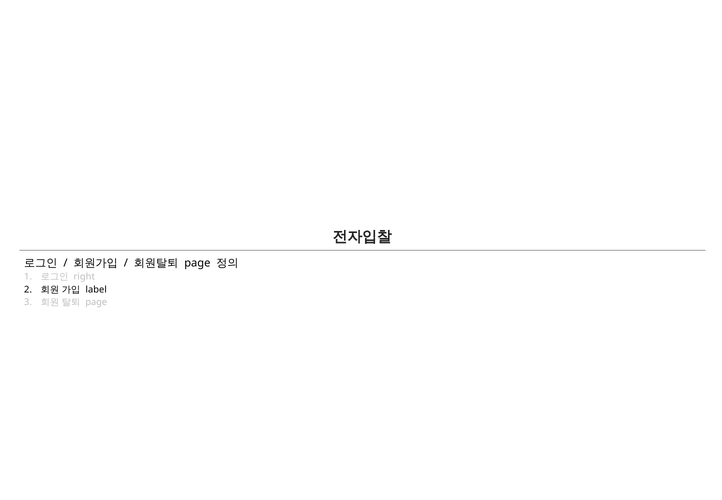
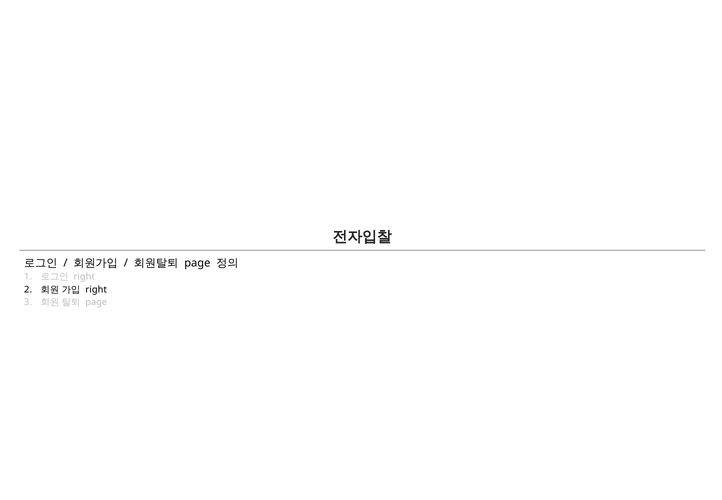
label: label -> right (96, 290)
